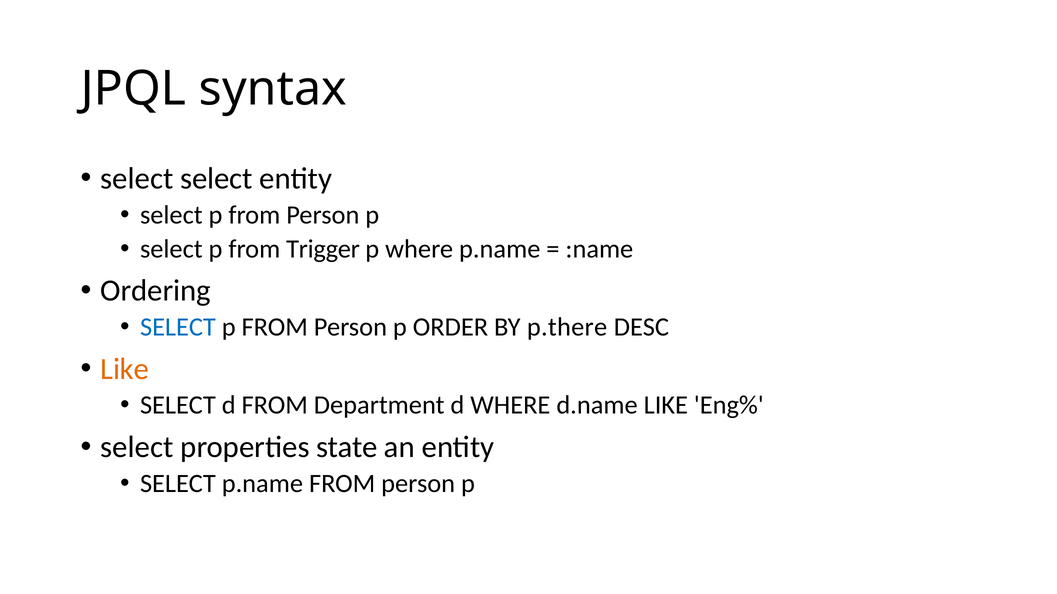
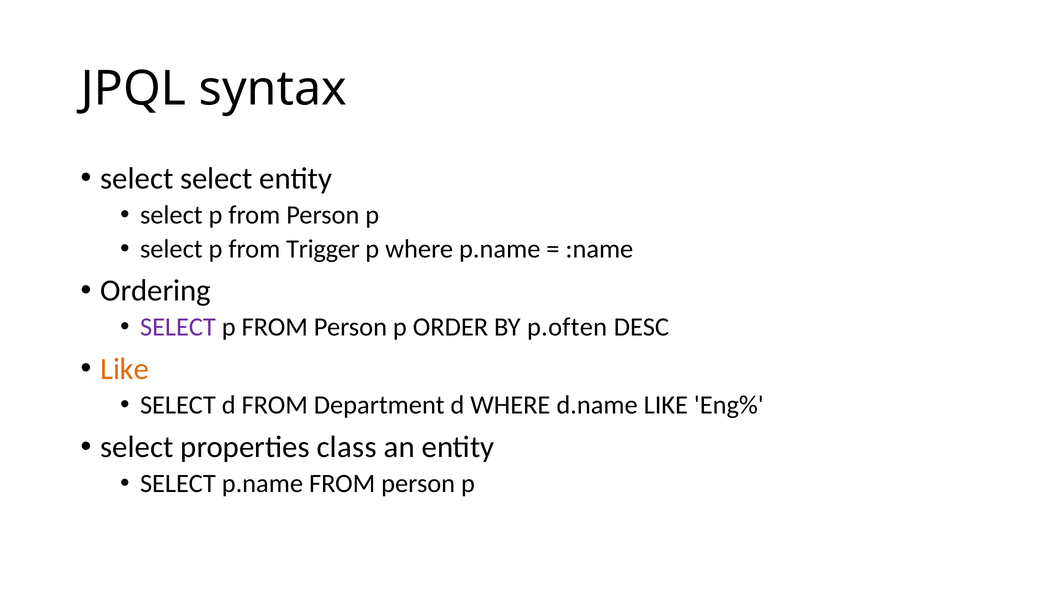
SELECT colour: blue -> purple (178, 327)
p.there: p.there -> p.often (567, 327)
state: state -> class (347, 447)
